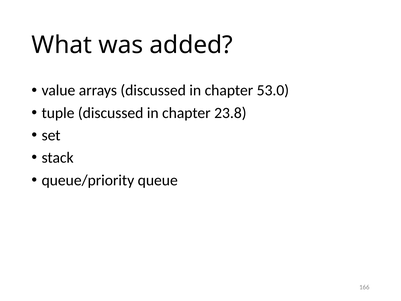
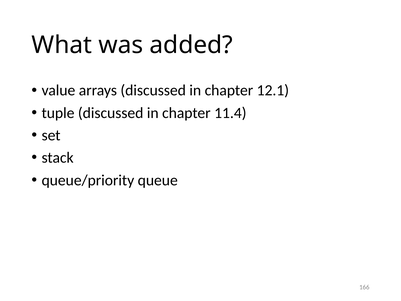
53.0: 53.0 -> 12.1 (273, 90)
23.8: 23.8 -> 11.4 (230, 113)
